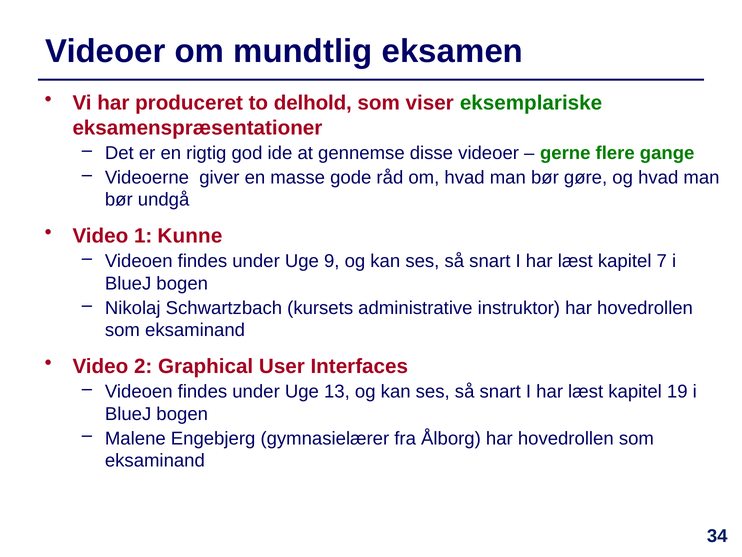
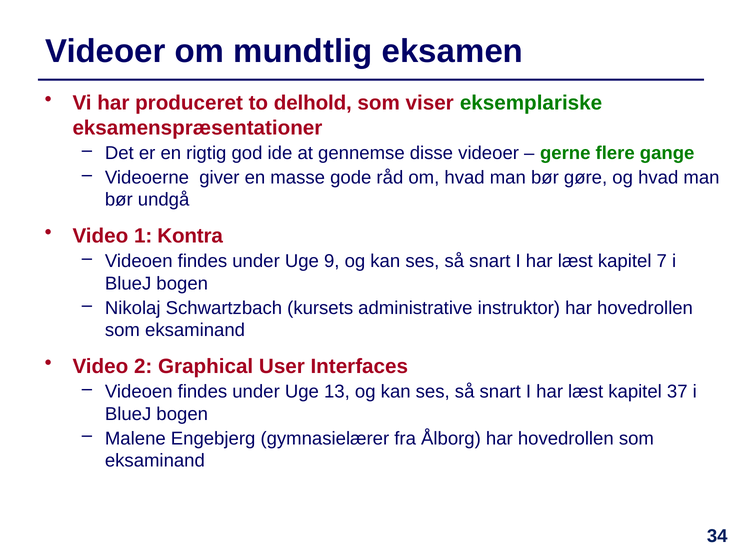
Kunne: Kunne -> Kontra (190, 236)
19: 19 -> 37 (677, 391)
